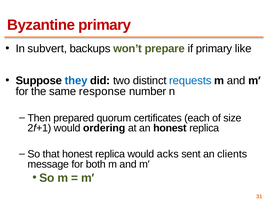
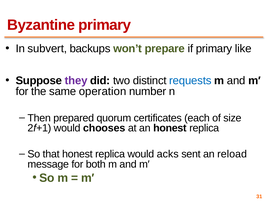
they colour: blue -> purple (76, 81)
response: response -> operation (103, 92)
ordering: ordering -> chooses (104, 128)
clients: clients -> reload (232, 154)
